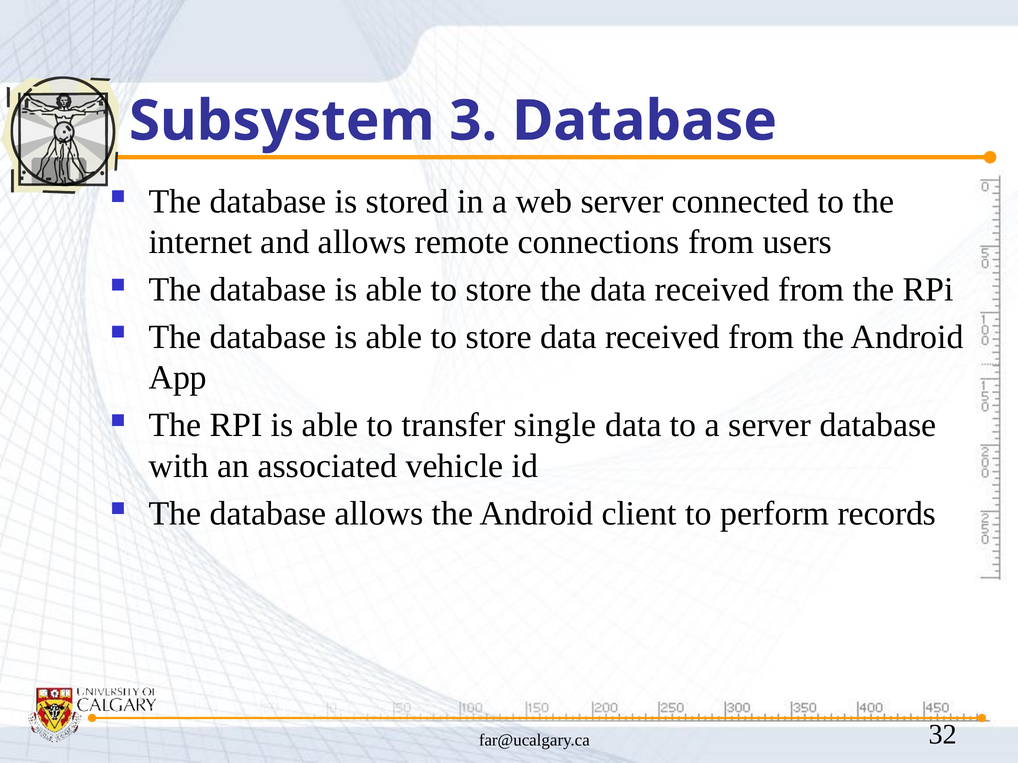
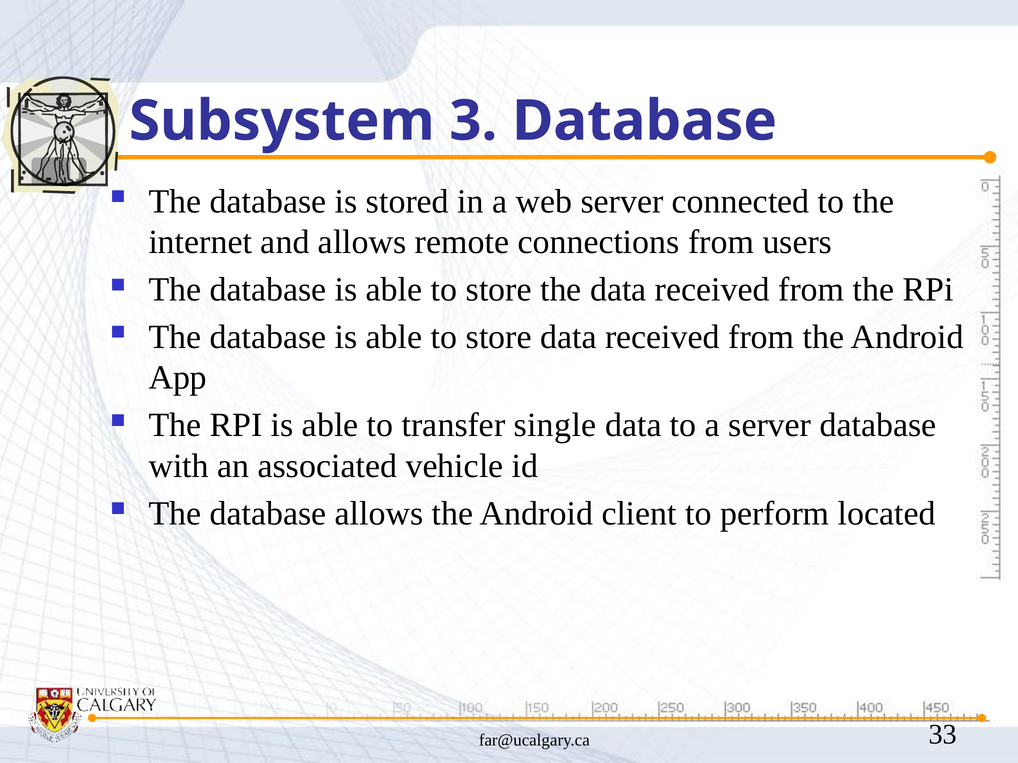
records: records -> located (887, 514)
32: 32 -> 33 (943, 735)
